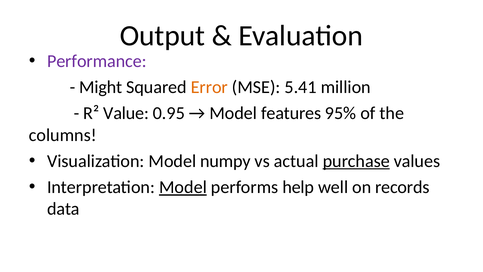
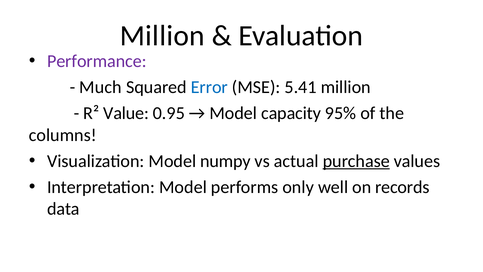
Output: Output -> Million (162, 36)
Might: Might -> Much (101, 87)
Error colour: orange -> blue (209, 87)
features: features -> capacity (291, 113)
Model underline: present -> none (183, 187)
help: help -> only (298, 187)
